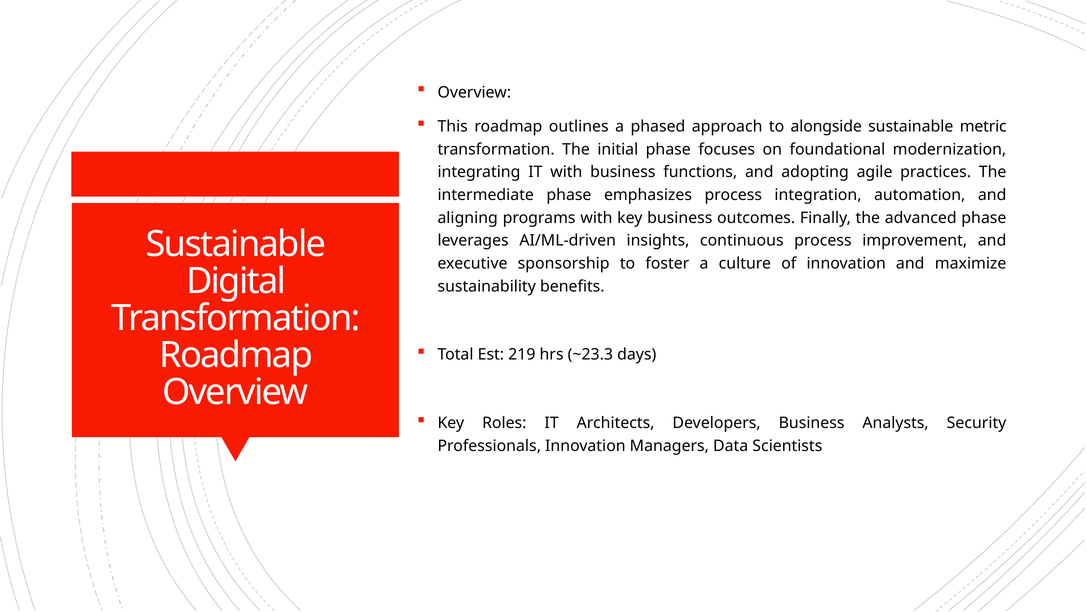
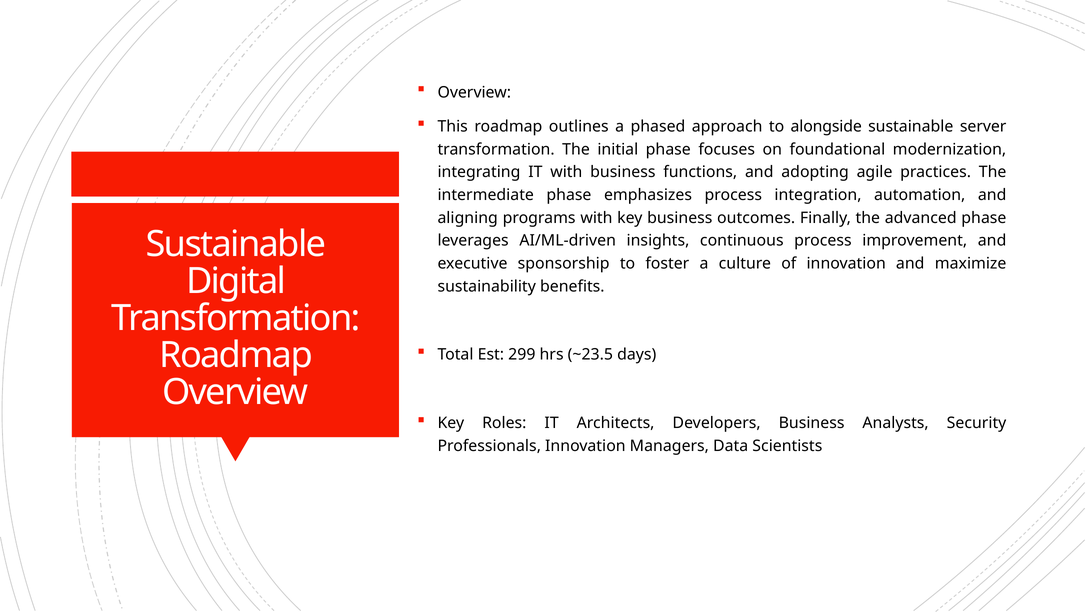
metric: metric -> server (983, 126)
219: 219 -> 299 (522, 354)
~23.3: ~23.3 -> ~23.5 (590, 354)
